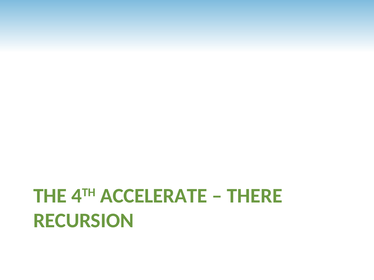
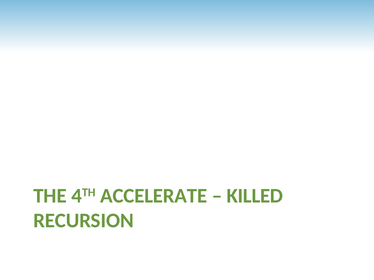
THERE: THERE -> KILLED (255, 196)
